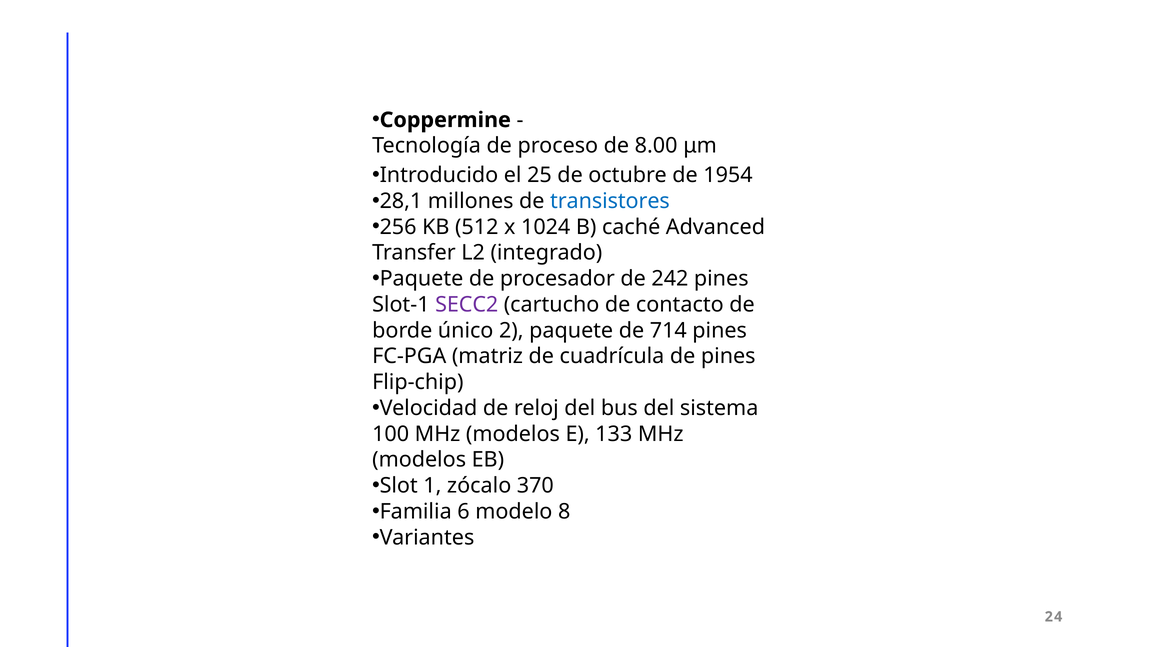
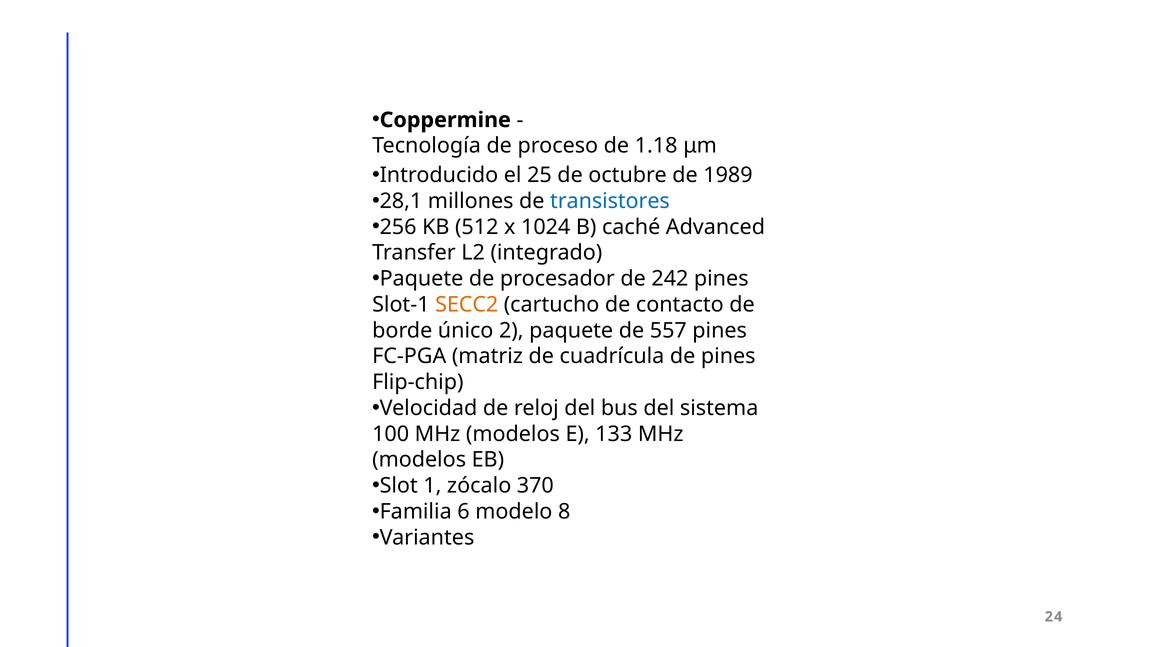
8.00: 8.00 -> 1.18 (656, 146)
1954: 1954 -> 1989 (728, 175)
SECC2 colour: purple -> orange (467, 305)
714: 714 -> 557 (668, 330)
